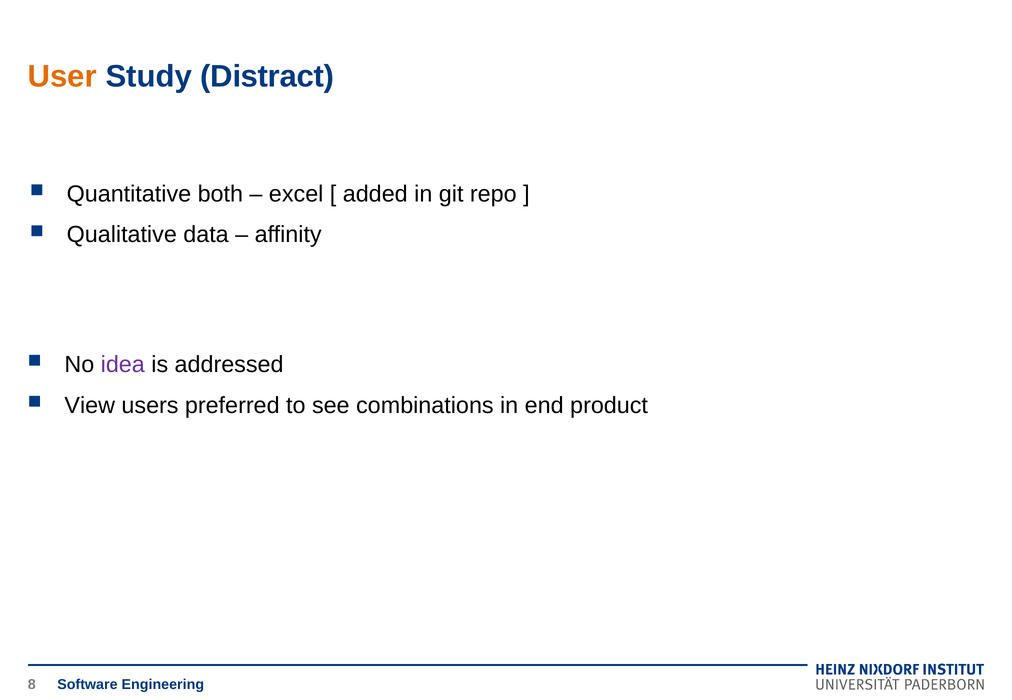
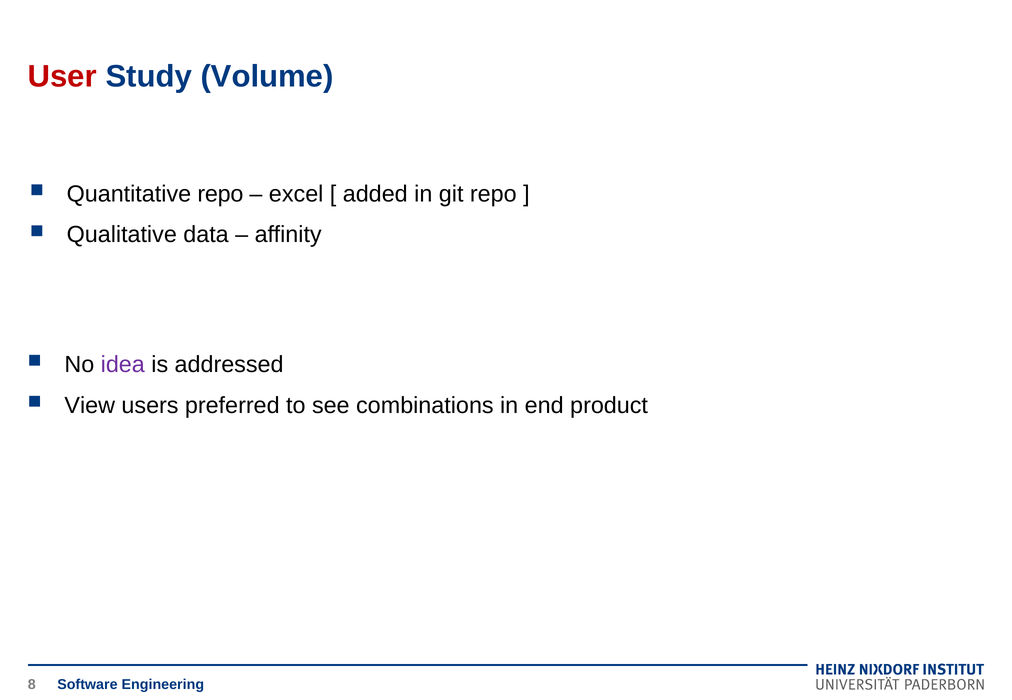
User colour: orange -> red (62, 77)
Distract: Distract -> Volume (267, 77)
Quantitative both: both -> repo (220, 194)
